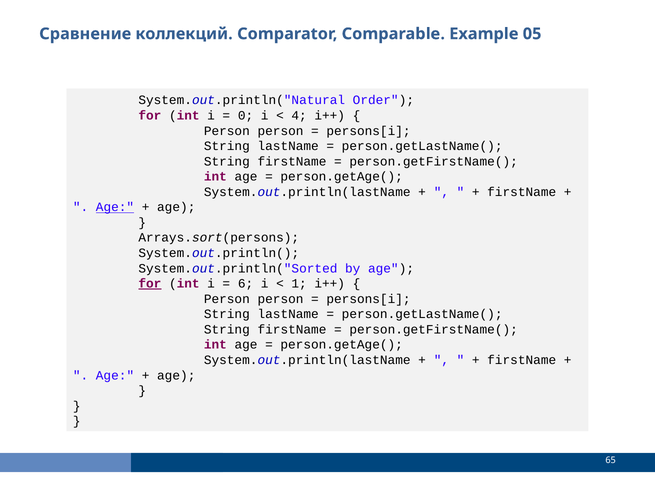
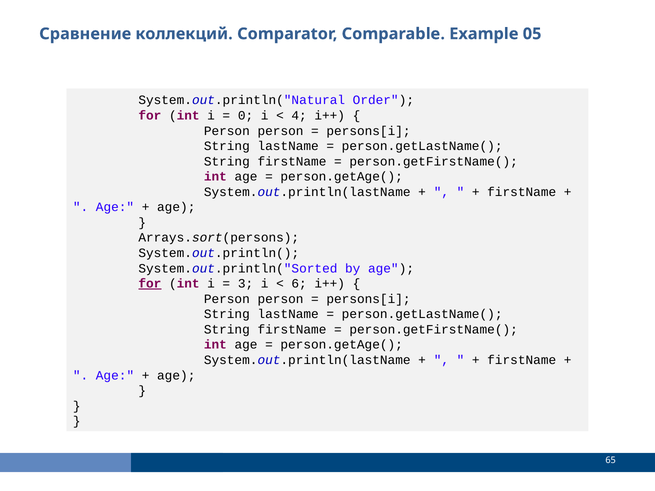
Age underline: present -> none (115, 207)
6: 6 -> 3 (246, 284)
1: 1 -> 6 (299, 284)
